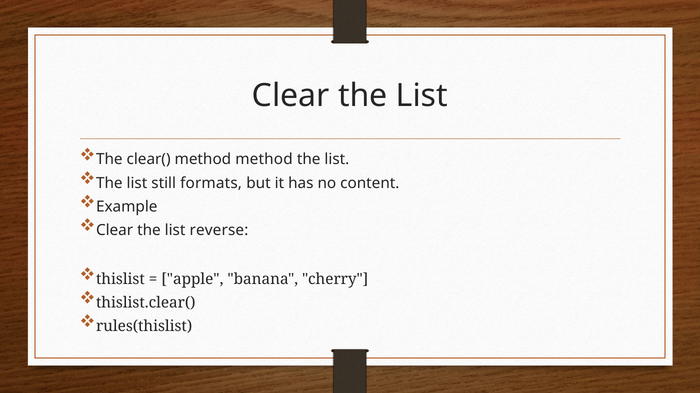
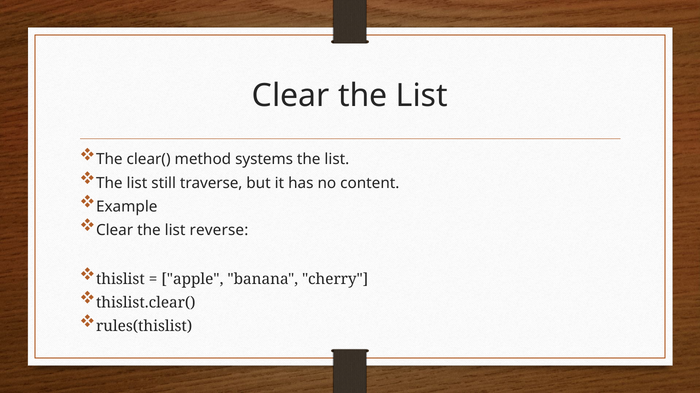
method method: method -> systems (264, 160)
formats: formats -> traverse (211, 183)
